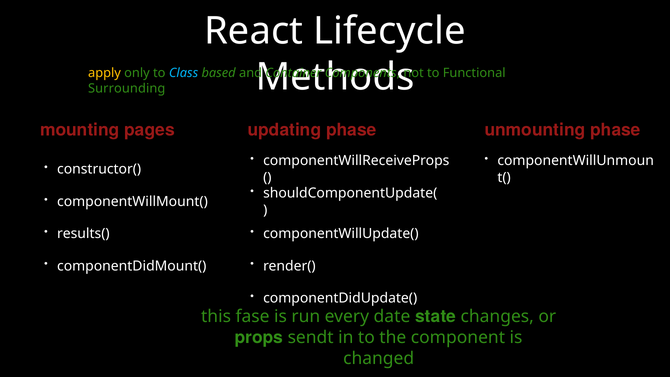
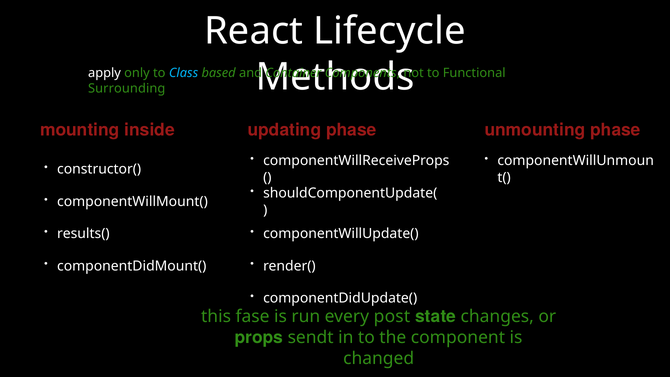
apply colour: yellow -> white (104, 73)
pages: pages -> inside (150, 130)
date: date -> post (392, 316)
